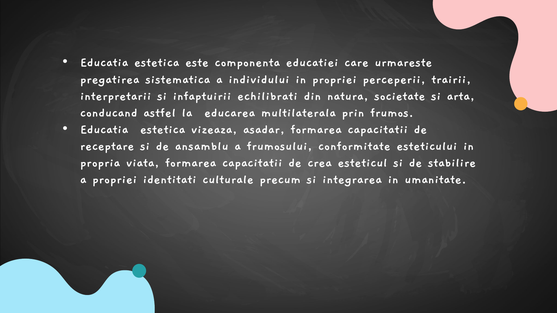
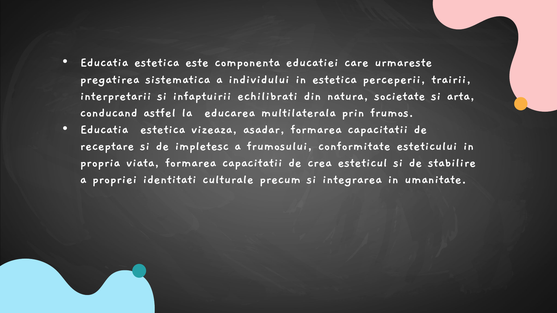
in propriei: propriei -> estetica (335, 79)
ansamblu: ansamblu -> impletesc (202, 146)
